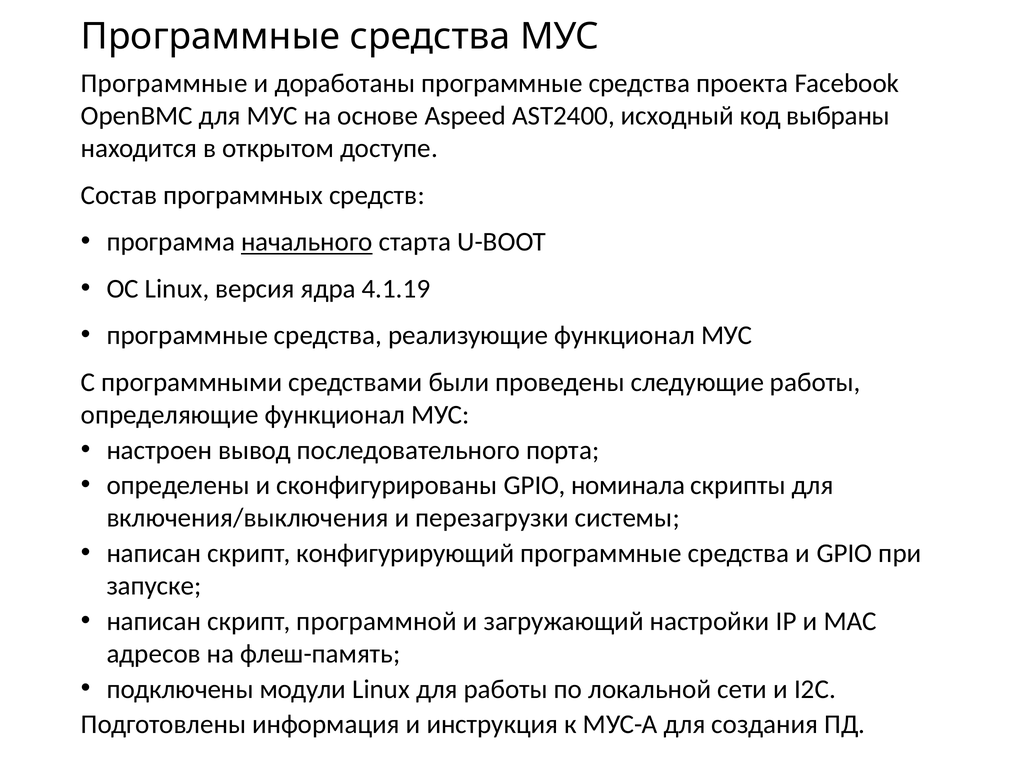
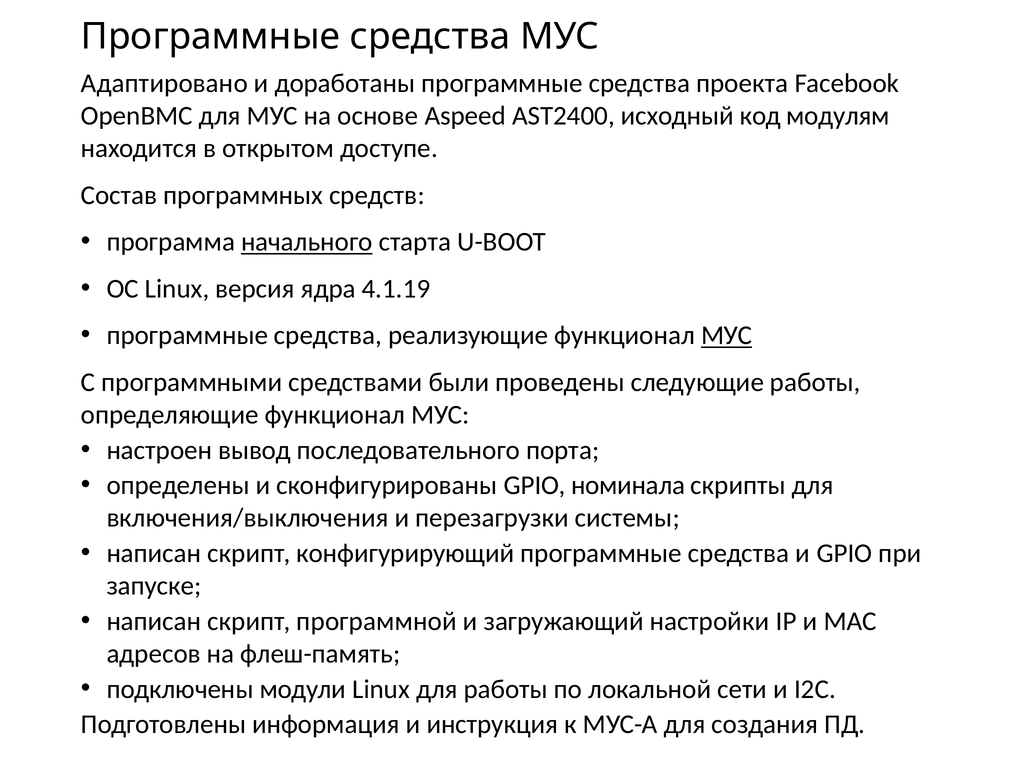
Программные: Программные -> Адаптировано (164, 83)
выбраны: выбраны -> модулям (838, 116)
МУС underline: none -> present (727, 336)
